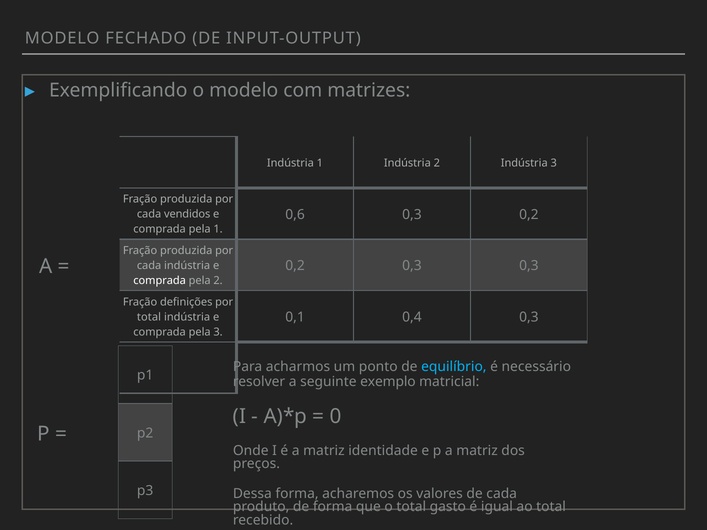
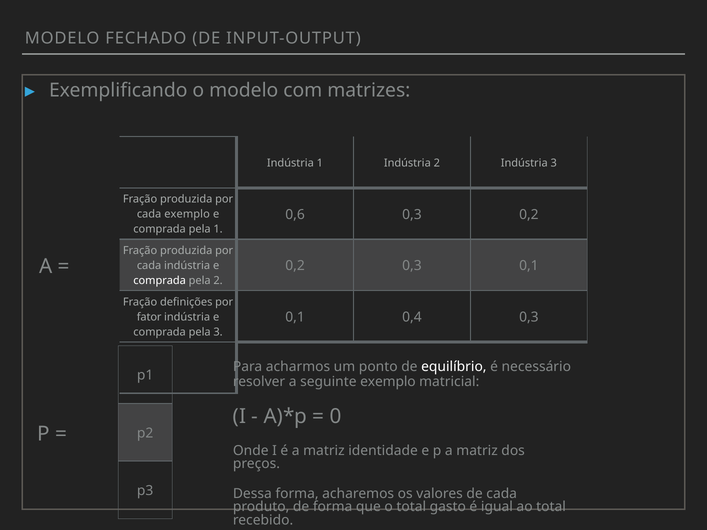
cada vendidos: vendidos -> exemplo (187, 214)
0,3 0,3: 0,3 -> 0,1 (529, 266)
total: total -> fator (149, 317)
equilíbrio colour: light blue -> white (454, 367)
